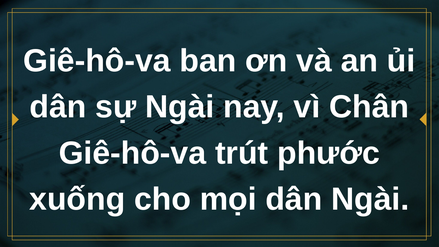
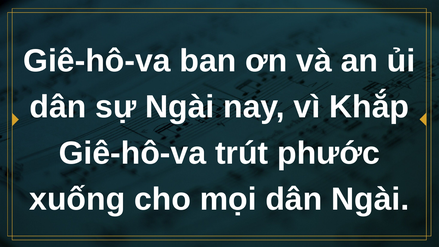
Chân: Chân -> Khắp (369, 107)
